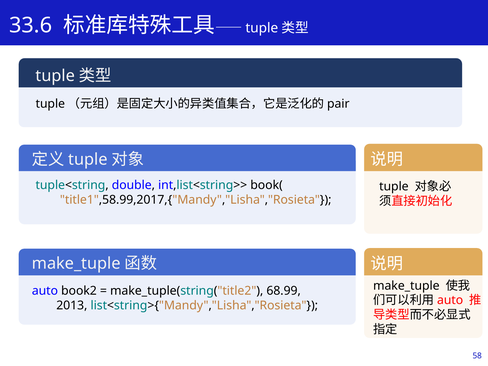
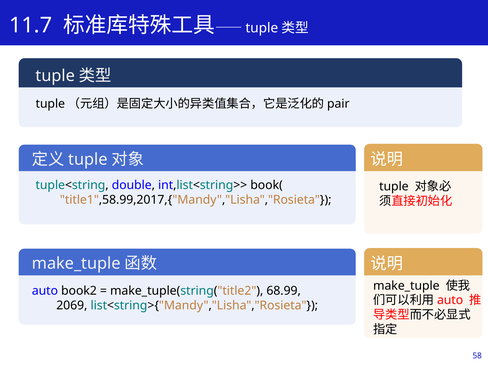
33.6: 33.6 -> 11.7 (31, 25)
2013: 2013 -> 2069 (72, 306)
